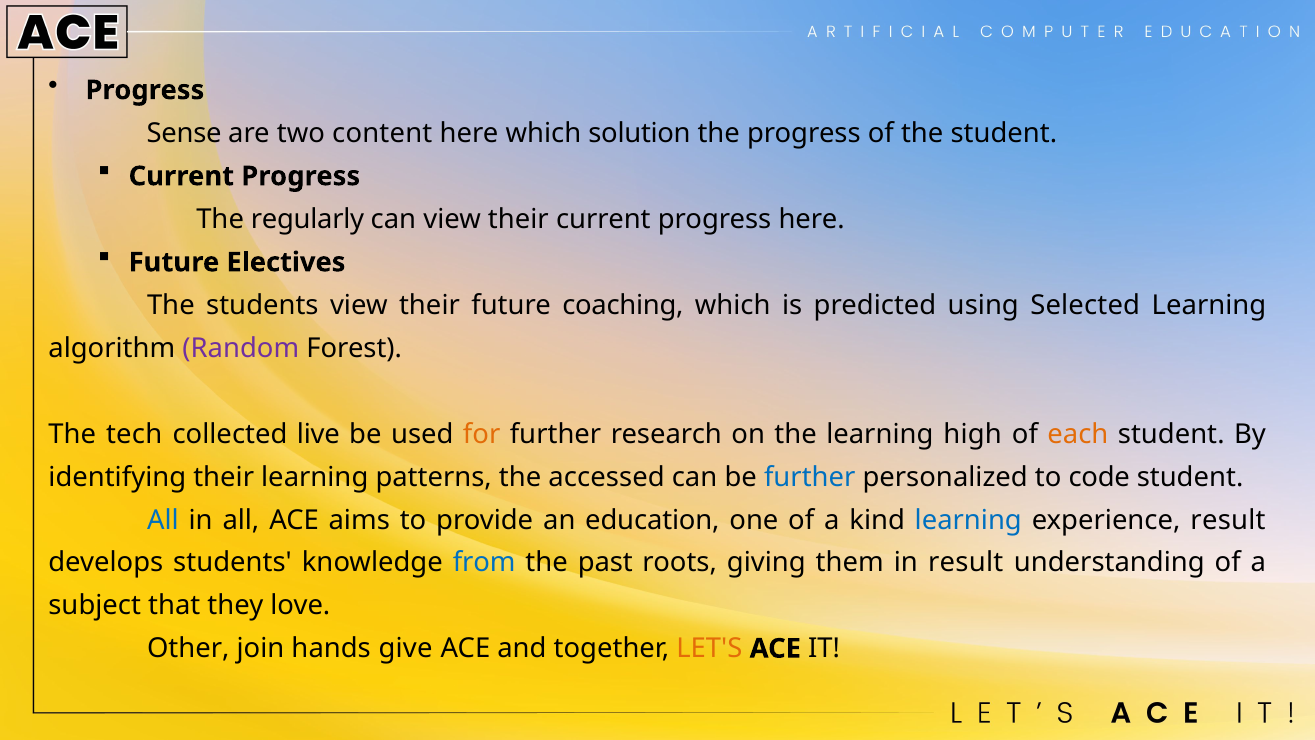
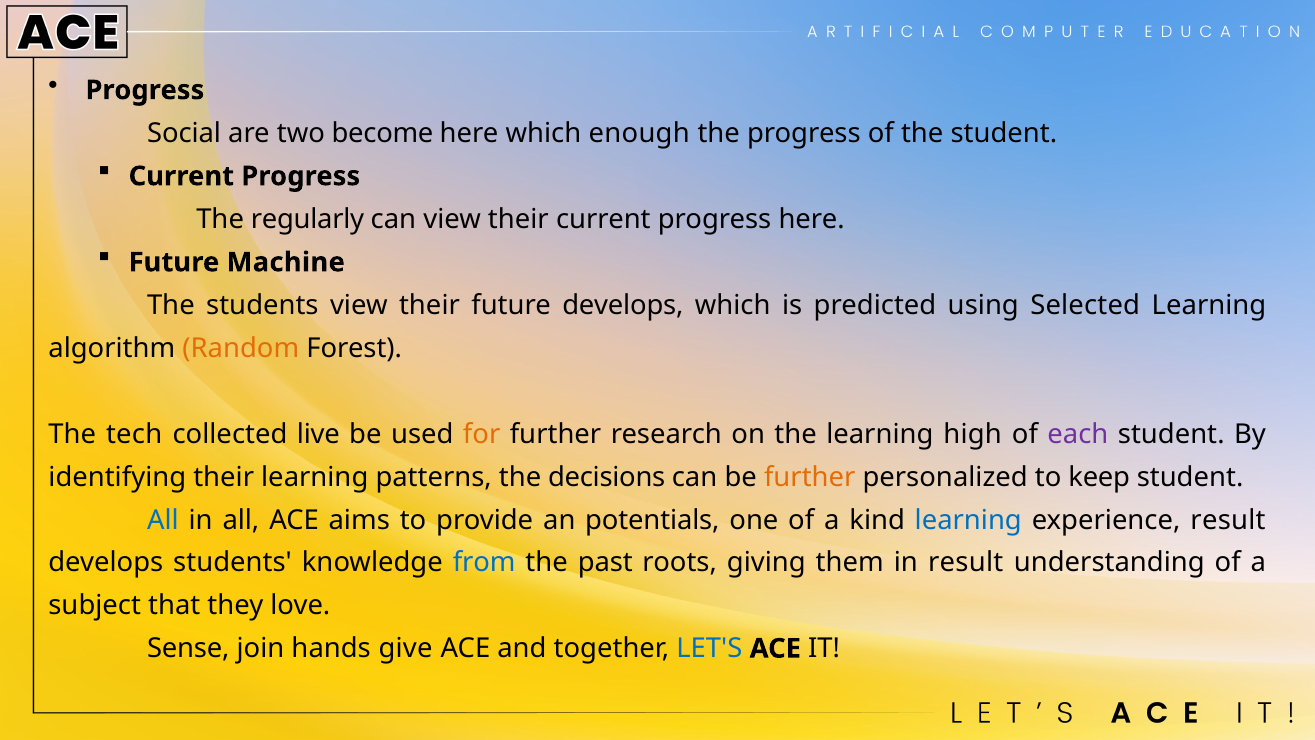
Sense: Sense -> Social (184, 133)
content: content -> become (382, 133)
solution: solution -> enough (639, 133)
Electives: Electives -> Machine (286, 262)
future coaching: coaching -> develops (623, 305)
Random colour: purple -> orange (241, 348)
each colour: orange -> purple (1078, 434)
accessed: accessed -> decisions (607, 477)
further colour: blue -> orange (810, 477)
code: code -> keep (1099, 477)
education: education -> potentials (652, 520)
Other: Other -> Sense (188, 648)
LET'S colour: orange -> blue (709, 648)
